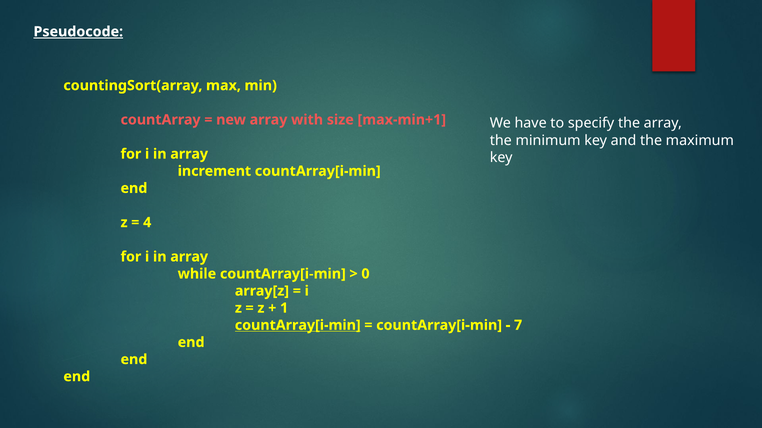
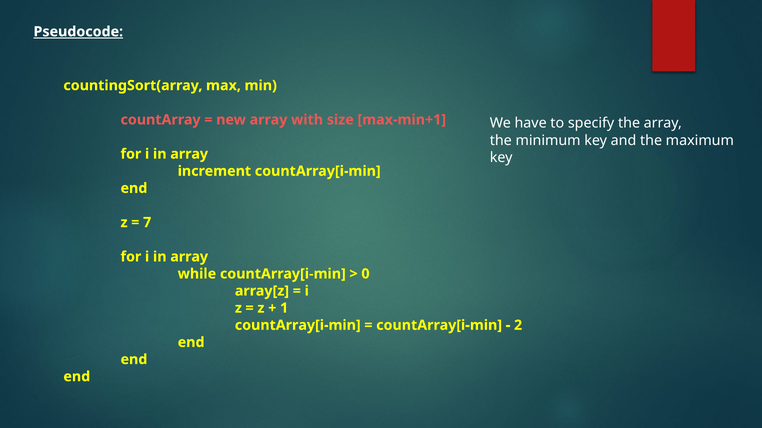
4: 4 -> 7 (147, 223)
countArray[i-min underline: present -> none (298, 326)
7: 7 -> 2 (518, 326)
